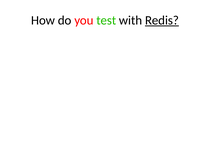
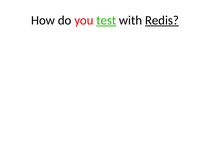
test underline: none -> present (106, 20)
